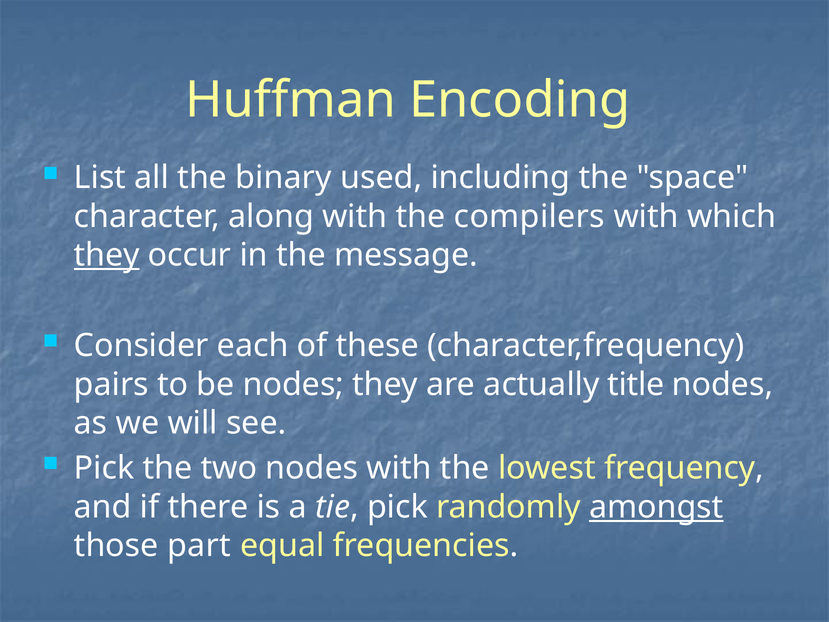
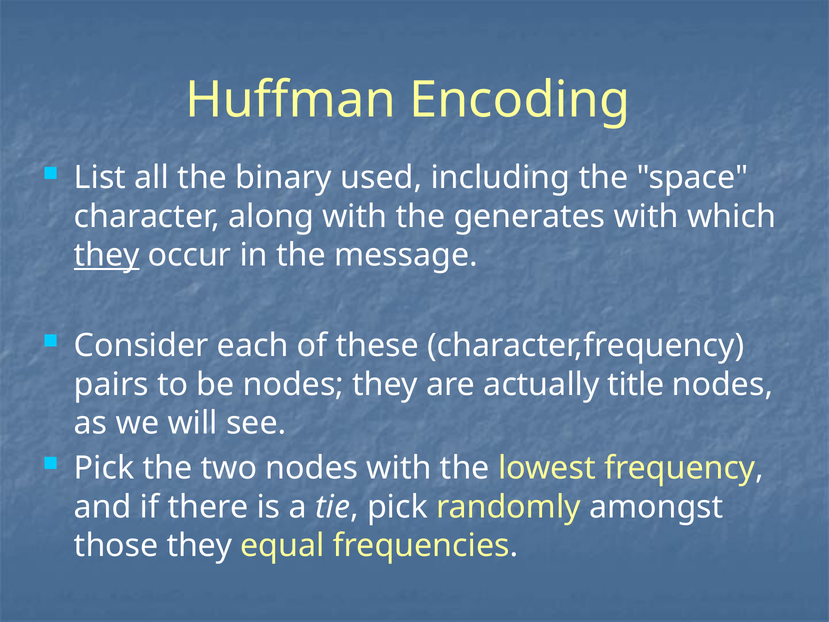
compilers: compilers -> generates (530, 216)
amongst underline: present -> none (656, 507)
those part: part -> they (199, 546)
